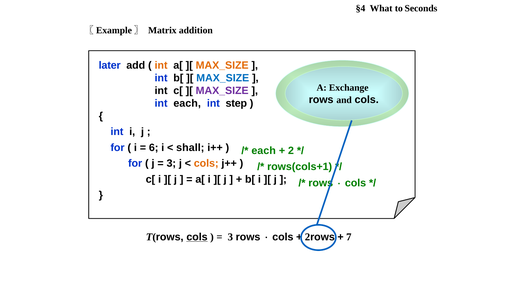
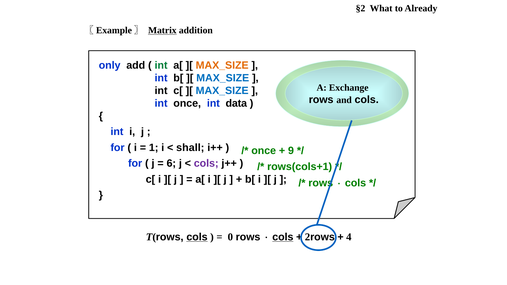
§4: §4 -> §2 (361, 8)
Seconds: Seconds -> Already (421, 8)
Matrix underline: none -> present (162, 30)
later: later -> only (110, 65)
int colour: orange -> green (161, 65)
MAX_SIZE colour: purple -> blue (222, 91)
int each: each -> once (187, 103)
step: step -> data (236, 103)
6: 6 -> 1 (154, 148)
each: each -> once (264, 151)
2: 2 -> 9 (291, 151)
3: 3 -> 6 (171, 164)
cols colour: orange -> purple (206, 164)
3: 3 -> 0 (230, 237)
cols underline: none -> present (283, 237)
7: 7 -> 4 (349, 237)
